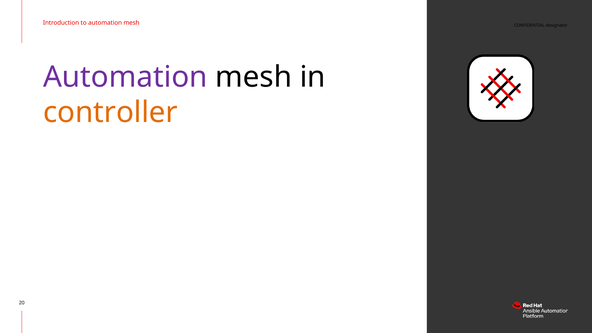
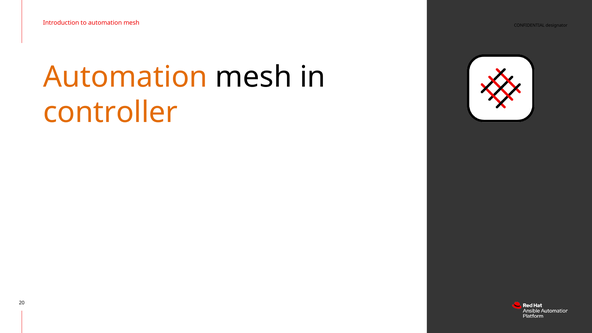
Automation colour: purple -> orange (125, 77)
